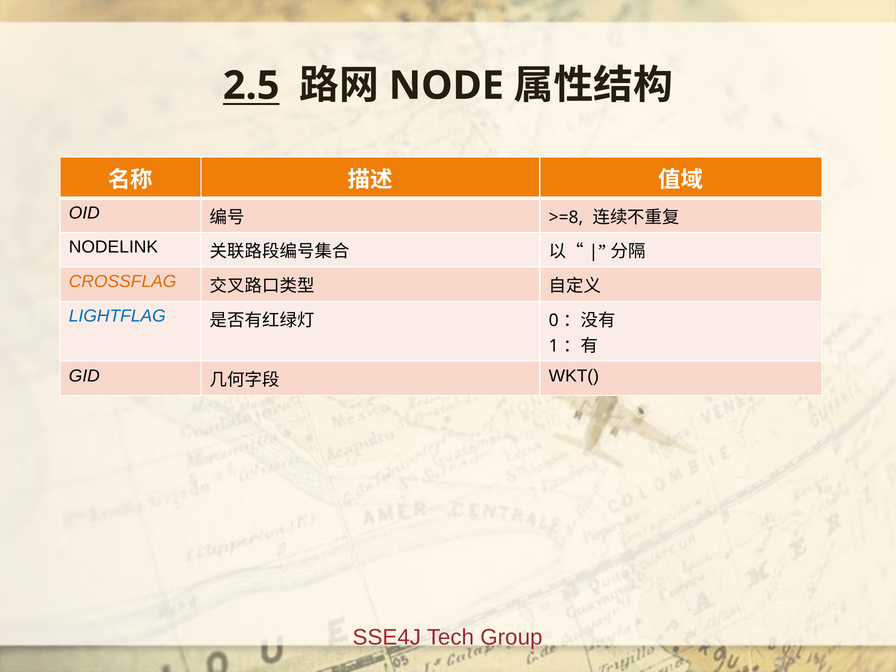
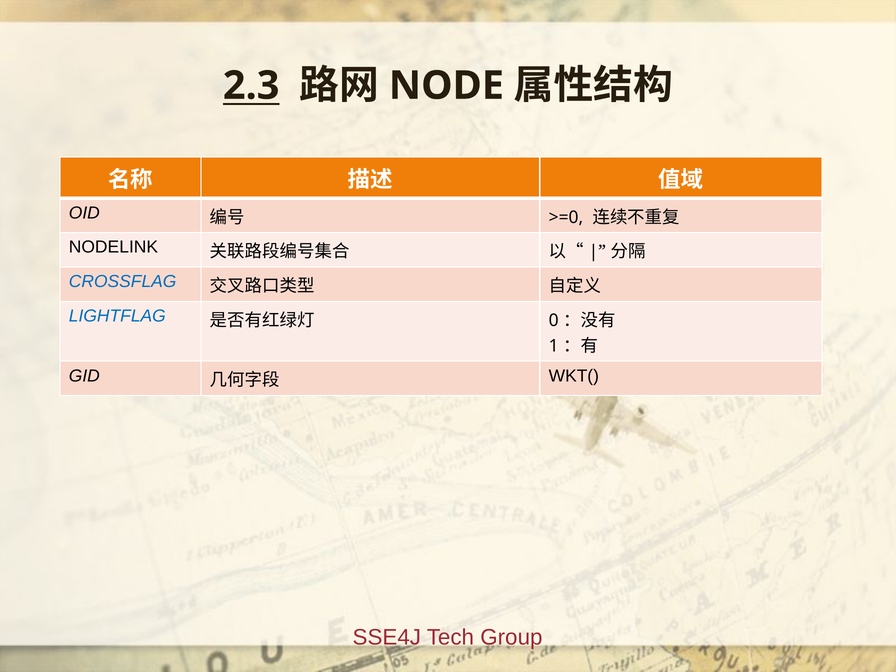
2.5: 2.5 -> 2.3 (251, 86)
>=8: >=8 -> >=0 (566, 217)
CROSSFLAG colour: orange -> blue (123, 282)
